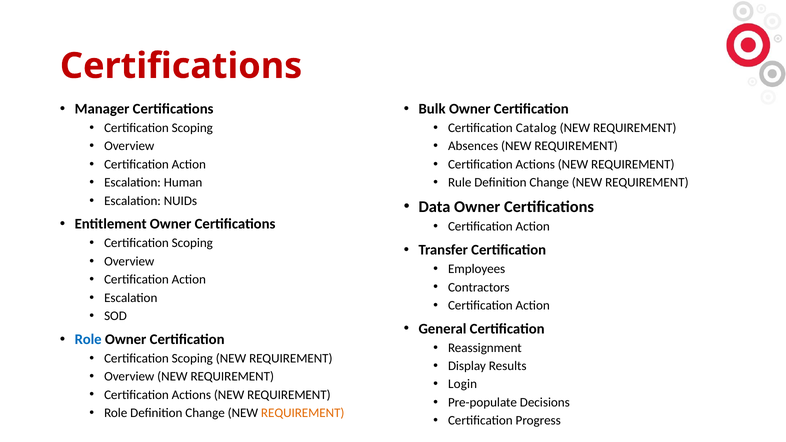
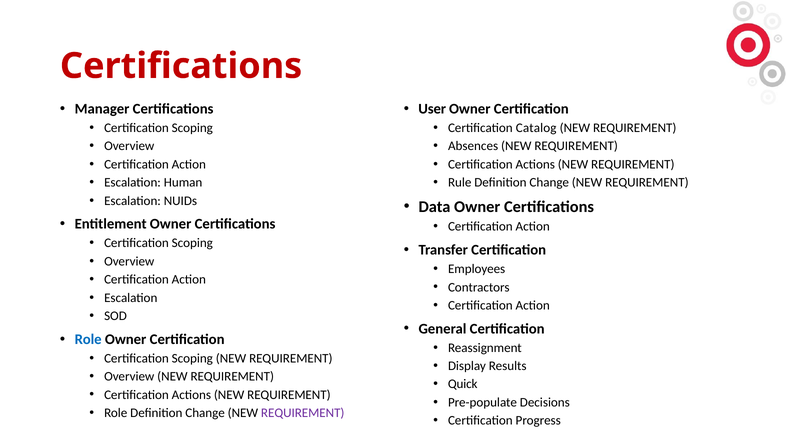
Bulk: Bulk -> User (432, 109)
Login: Login -> Quick (463, 384)
REQUIREMENT colour: orange -> purple (303, 413)
